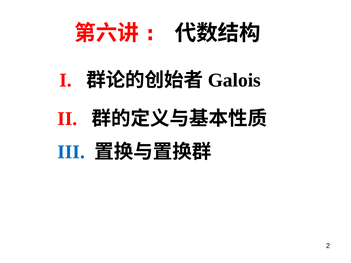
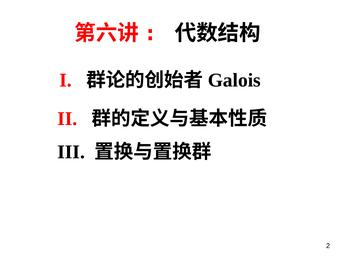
III colour: blue -> black (71, 152)
